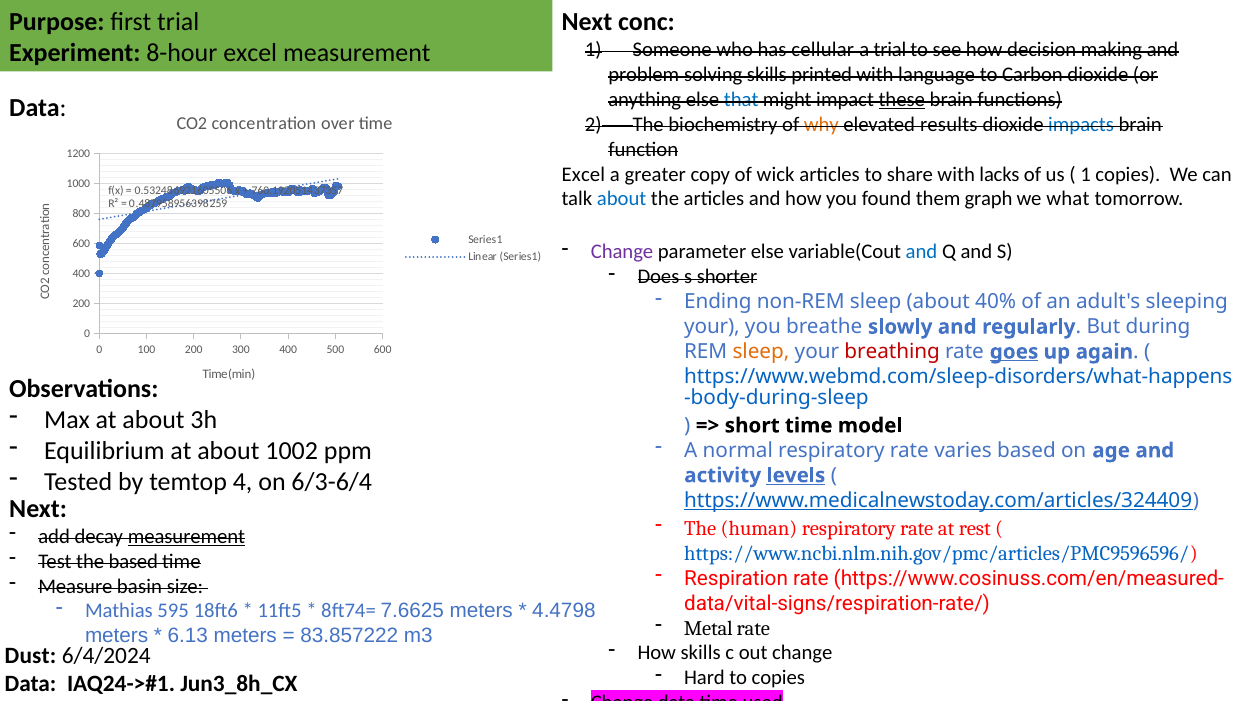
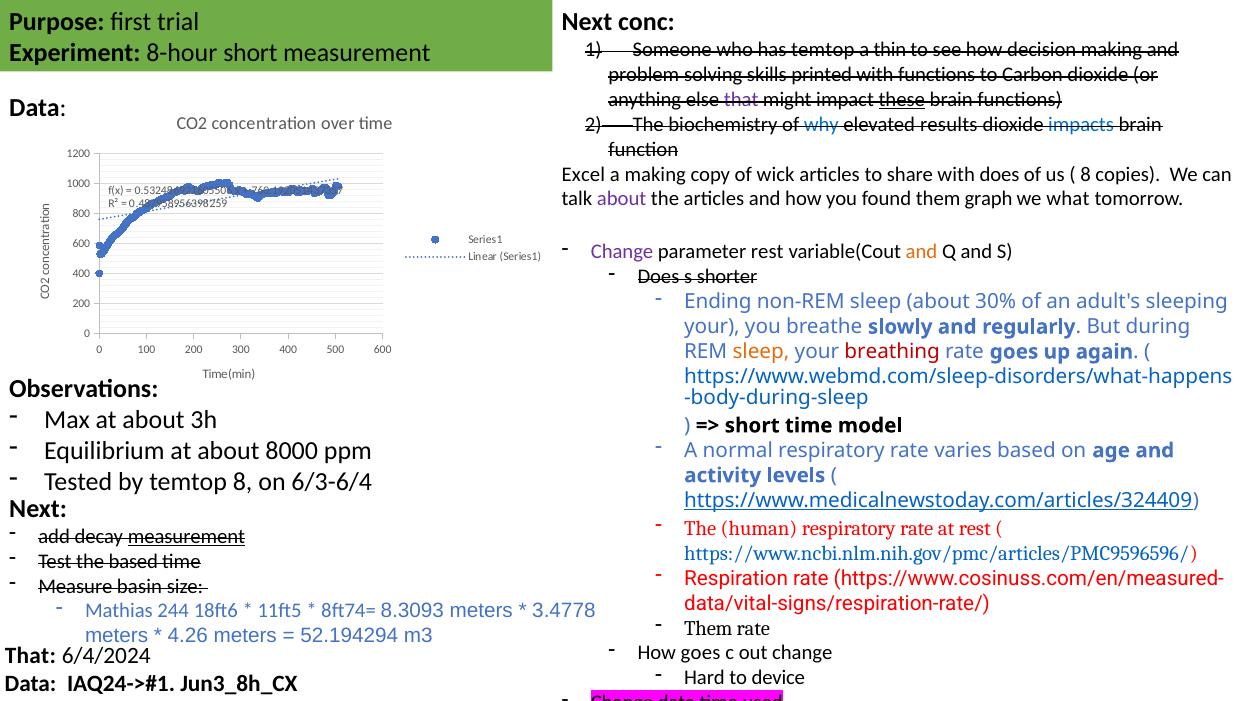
has cellular: cellular -> temtop (823, 50)
a trial: trial -> thin (890, 50)
8-hour excel: excel -> short (250, 53)
with language: language -> functions (937, 75)
that colour: blue -> purple (741, 99)
why colour: orange -> blue (821, 124)
a greater: greater -> making (655, 174)
with lacks: lacks -> does (999, 174)
1: 1 -> 8 (1086, 174)
about colour: blue -> purple (622, 199)
parameter else: else -> rest (767, 252)
and colour: blue -> orange (922, 252)
40%: 40% -> 30% (996, 302)
goes underline: present -> none (1014, 351)
1002: 1002 -> 8000 (292, 451)
temtop 4: 4 -> 8 (243, 482)
levels underline: present -> none (796, 475)
595: 595 -> 244 (173, 610)
7.6625: 7.6625 -> 8.3093 (412, 610)
4.4798: 4.4798 -> 3.4778 (564, 610)
Metal: Metal -> Them (708, 628)
6.13: 6.13 -> 4.26 (188, 635)
83.857222: 83.857222 -> 52.194294 (349, 635)
How skills: skills -> goes (701, 652)
Dust: Dust -> That (30, 655)
to copies: copies -> device (778, 677)
